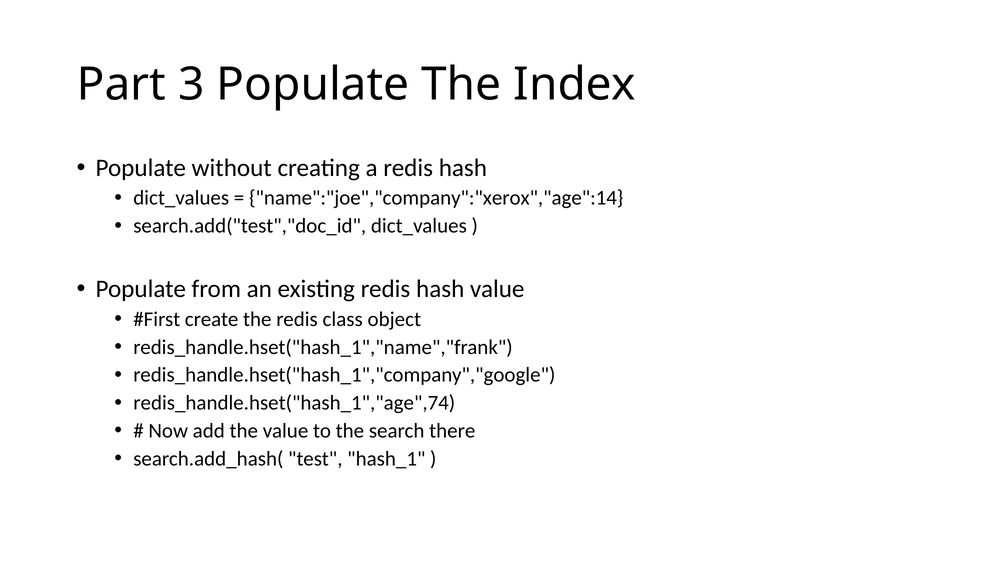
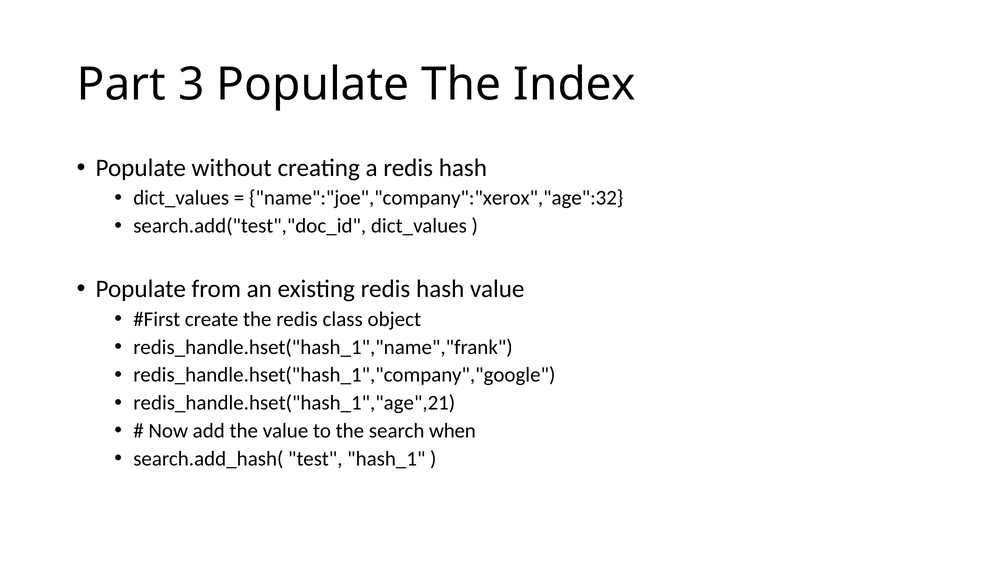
name":"joe","company":"xerox","age":14: name":"joe","company":"xerox","age":14 -> name":"joe","company":"xerox","age":32 (436, 198)
redis_handle.hset("hash_1","age",74: redis_handle.hset("hash_1","age",74 -> redis_handle.hset("hash_1","age",21 (294, 403)
there: there -> when (452, 431)
